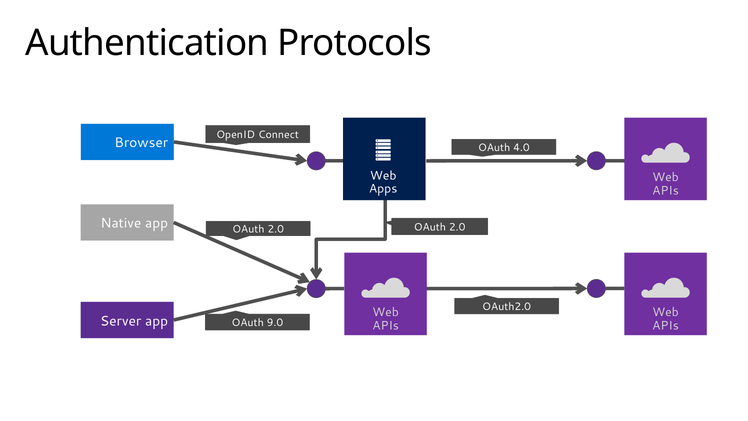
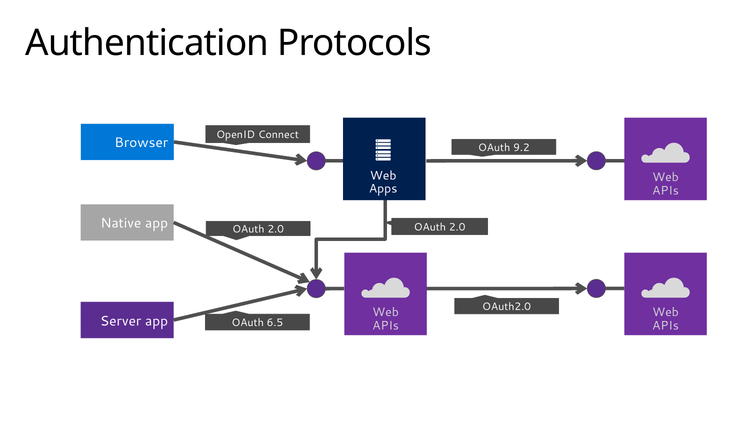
4.0: 4.0 -> 9.2 (521, 148)
9.0: 9.0 -> 6.5 (275, 323)
